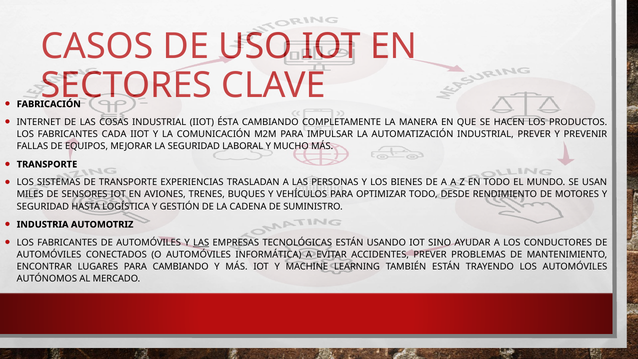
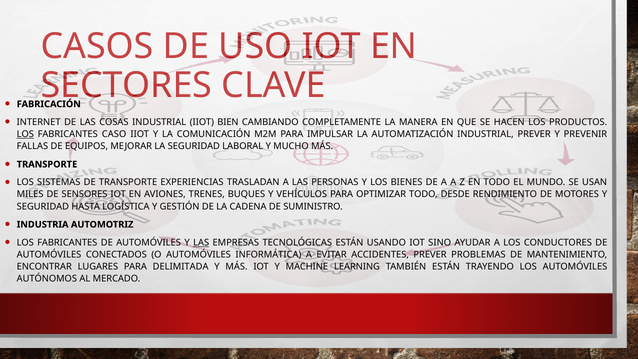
ÉSTA: ÉSTA -> BIEN (228, 122)
LOS underline: none -> present (25, 134)
CADA: CADA -> CASO (114, 134)
PARA CAMBIANDO: CAMBIANDO -> DELIMITADA (181, 267)
